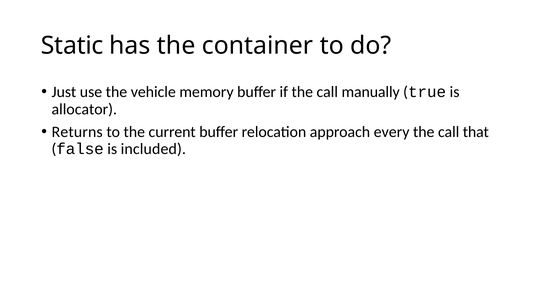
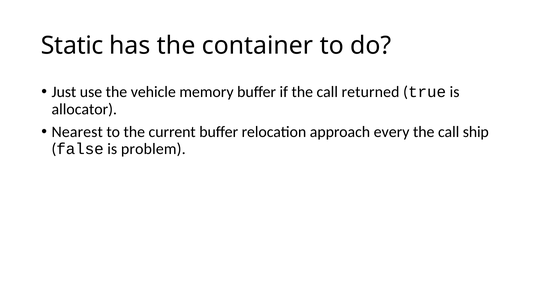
manually: manually -> returned (370, 92)
Returns: Returns -> Nearest (77, 132)
that: that -> ship (476, 132)
included: included -> problem (153, 149)
